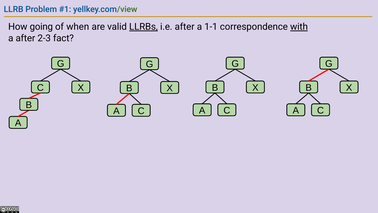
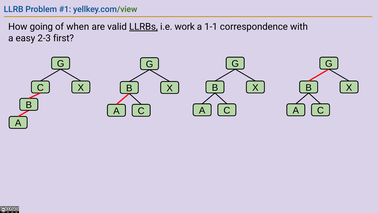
i.e after: after -> work (185, 27)
with underline: present -> none (299, 27)
a after: after -> easy (25, 38)
fact: fact -> first (63, 38)
